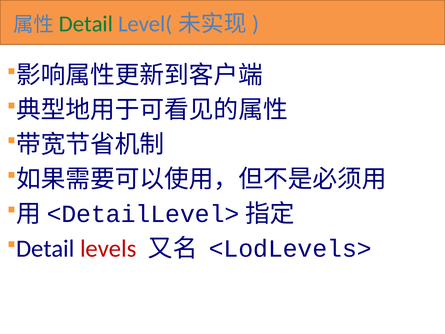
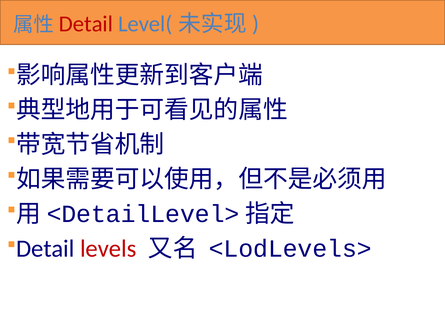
Detail colour: green -> red (86, 24)
